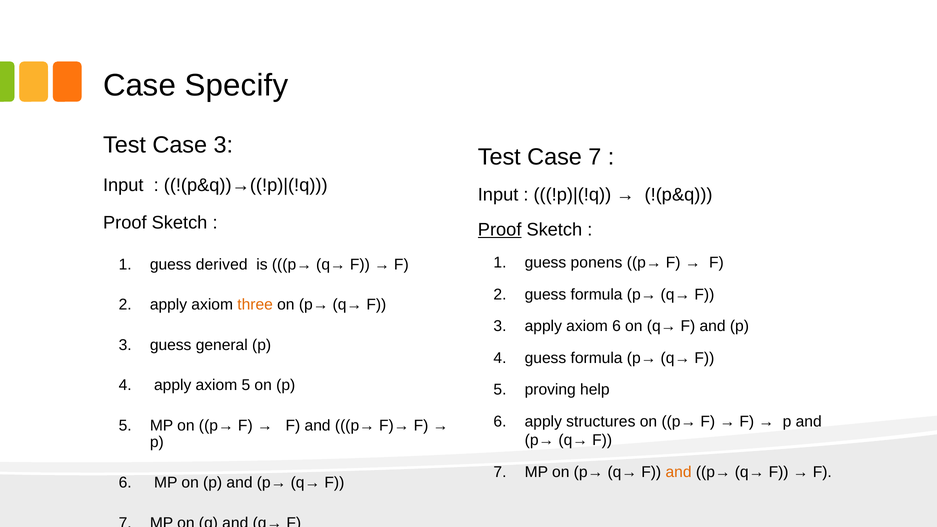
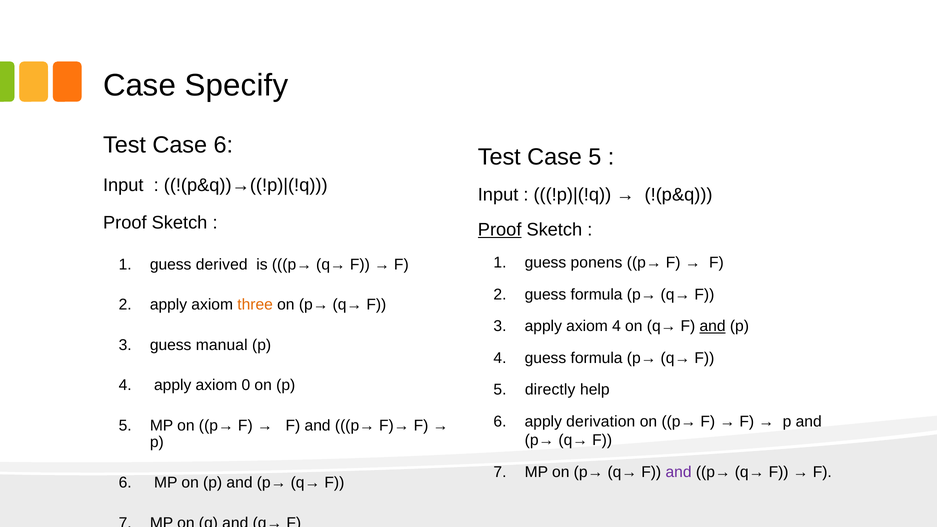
Case 3: 3 -> 6 (223, 145)
Case 7: 7 -> 5 (595, 157)
axiom 6: 6 -> 4 (616, 326)
and underline: none -> present (713, 326)
general: general -> manual (222, 345)
axiom 5: 5 -> 0 (246, 385)
proving: proving -> directly (550, 390)
structures: structures -> derivation (601, 422)
and colour: orange -> purple (679, 472)
